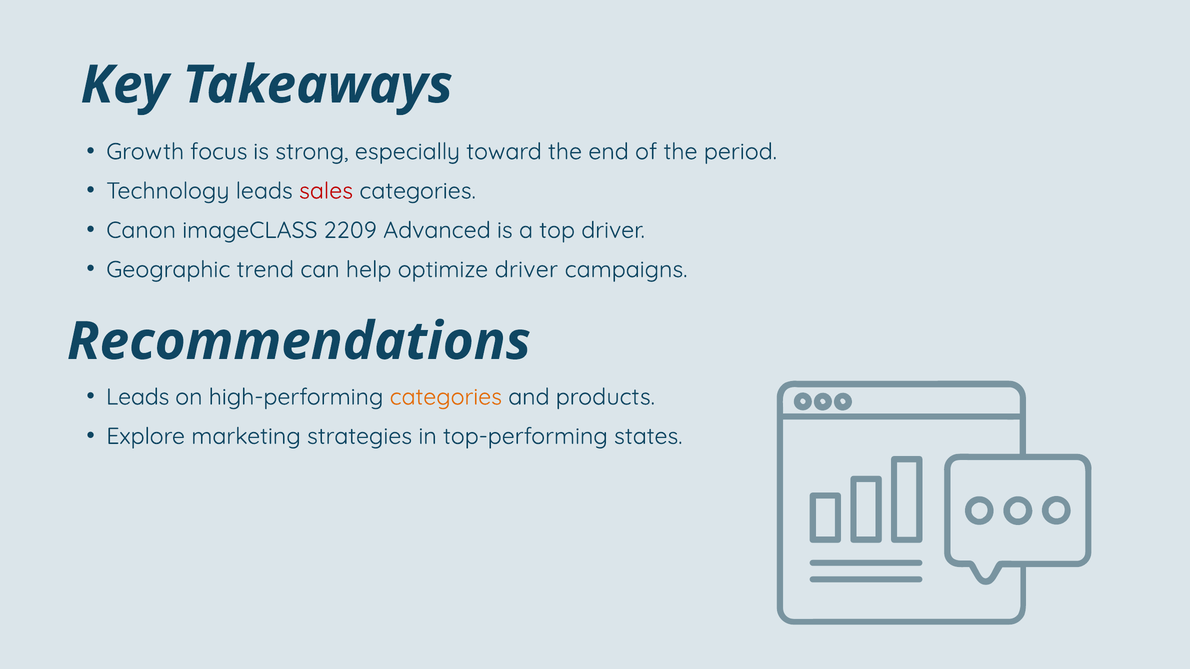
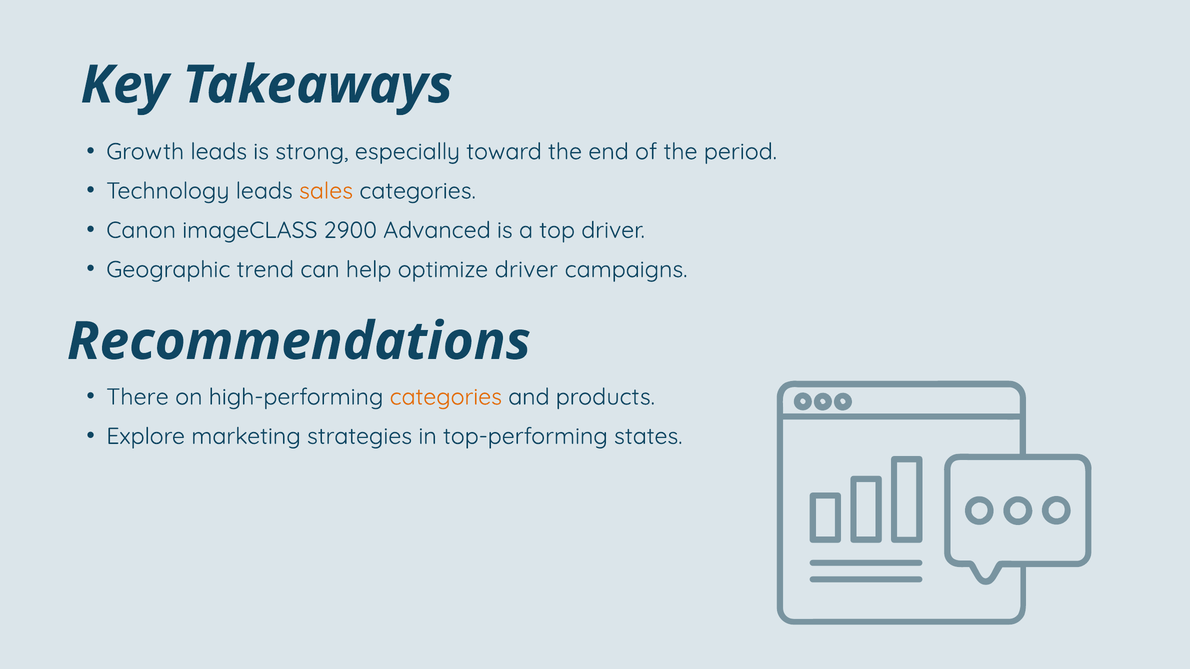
Growth focus: focus -> leads (219, 152)
sales colour: red -> orange (326, 191)
2209: 2209 -> 2900 (350, 230)
Leads: Leads -> There (138, 397)
